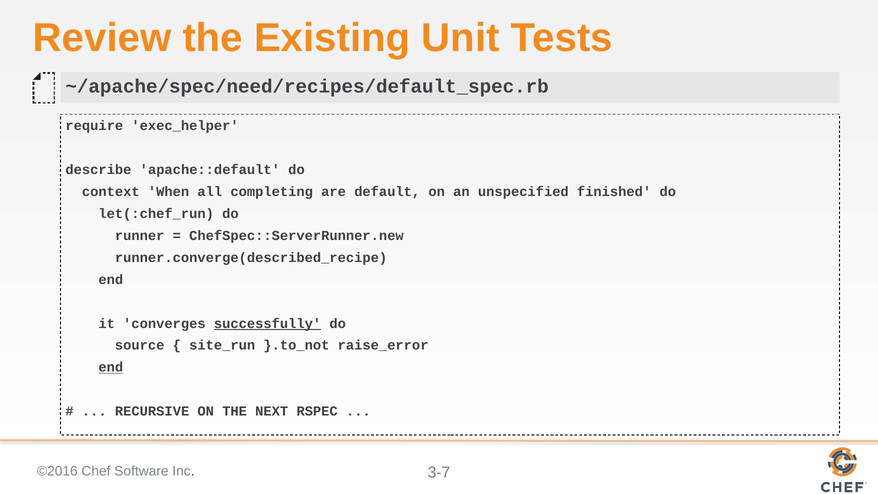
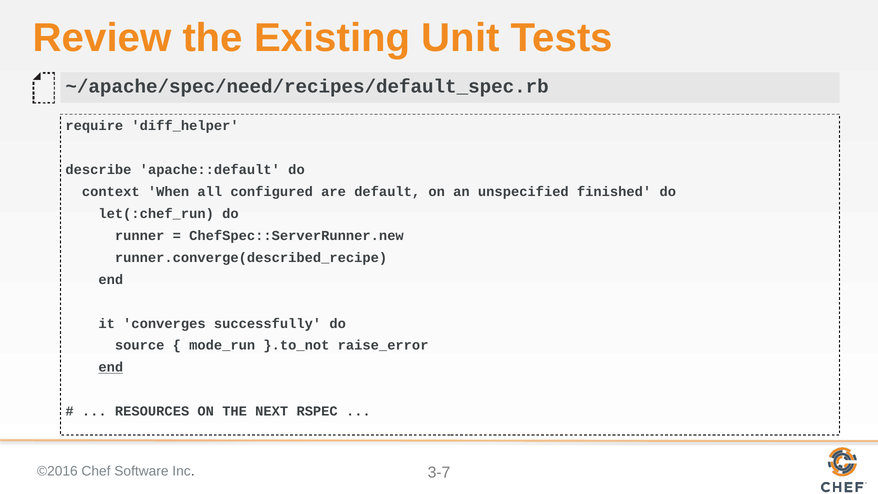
exec_helper: exec_helper -> diff_helper (185, 126)
completing: completing -> configured (272, 192)
successfully underline: present -> none (268, 323)
site_run: site_run -> mode_run (222, 345)
RECURSIVE: RECURSIVE -> RESOURCES (152, 411)
